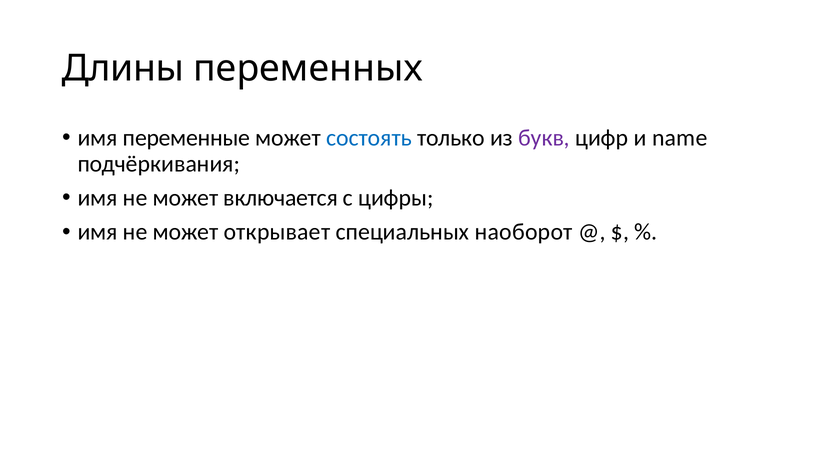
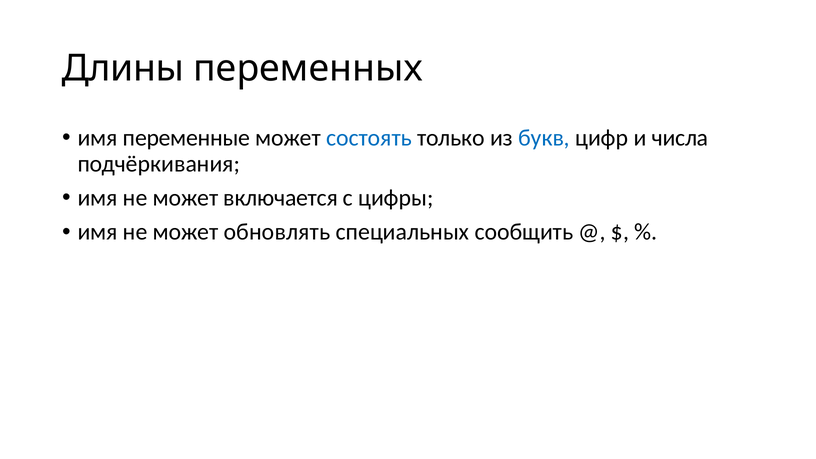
букв colour: purple -> blue (544, 138)
name: name -> числа (680, 138)
открывает: открывает -> обновлять (277, 232)
наоборот: наоборот -> сообщить (524, 232)
